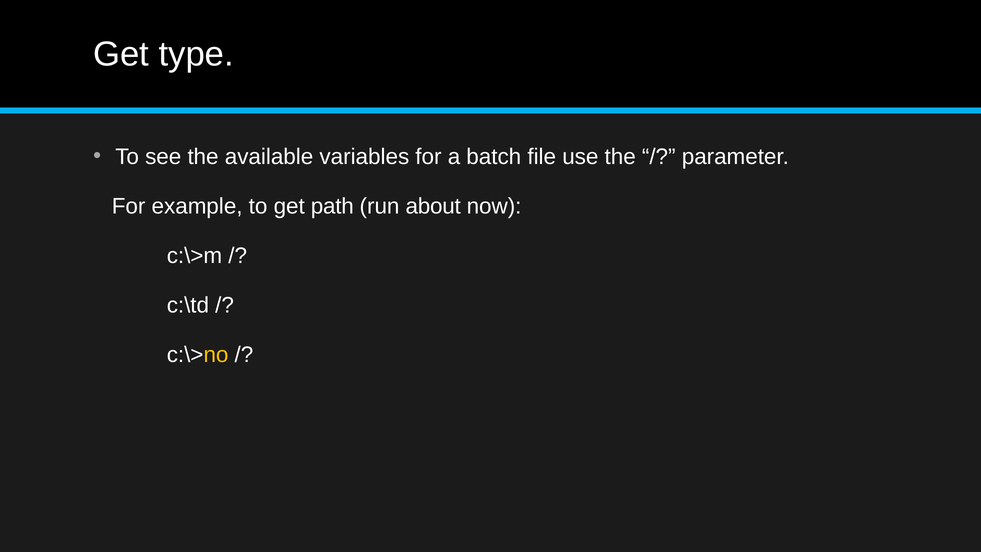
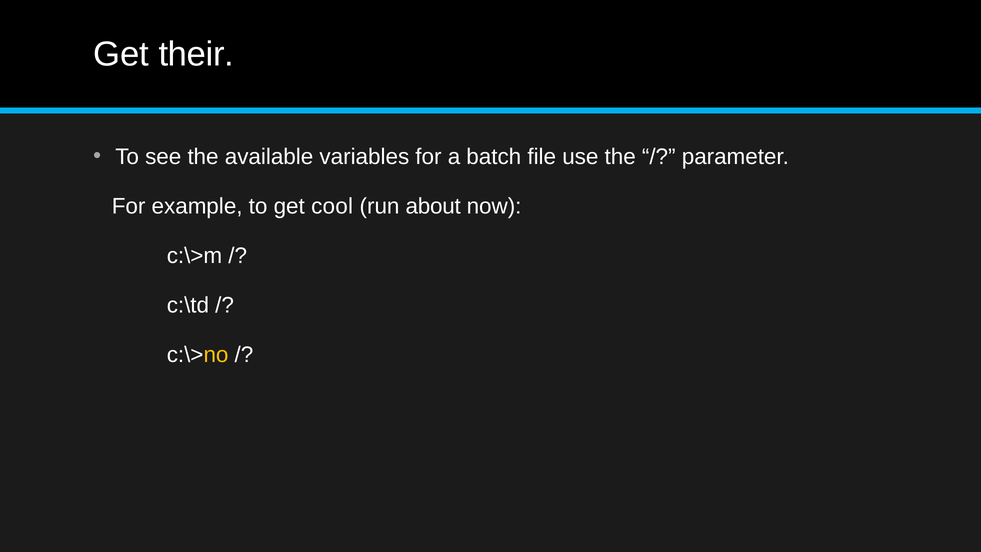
type: type -> their (196, 54)
path: path -> cool (332, 206)
